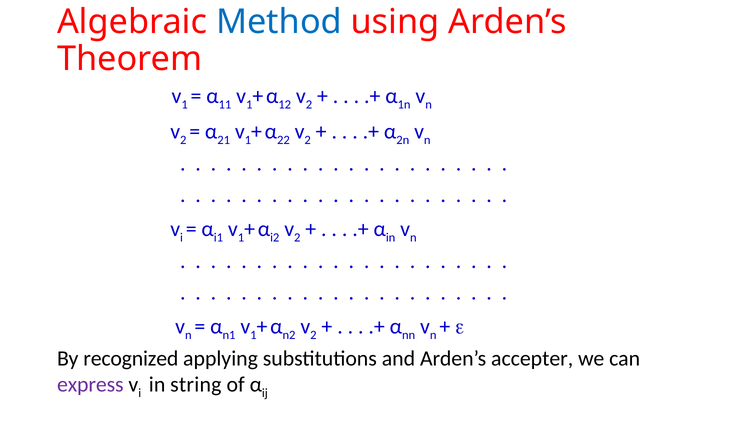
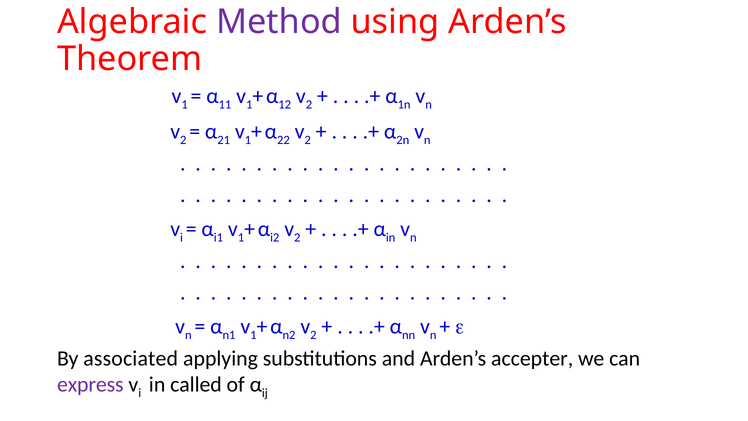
Method colour: blue -> purple (279, 22)
recognized: recognized -> associated (131, 358)
string: string -> called (196, 384)
